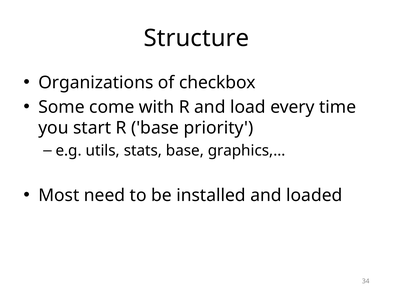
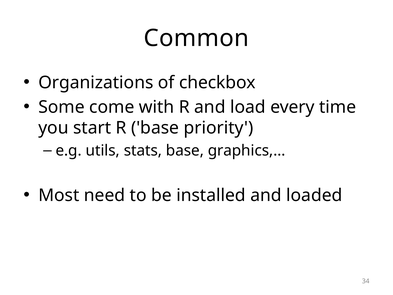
Structure: Structure -> Common (196, 38)
